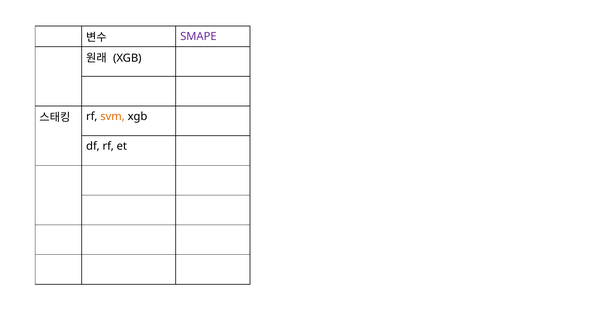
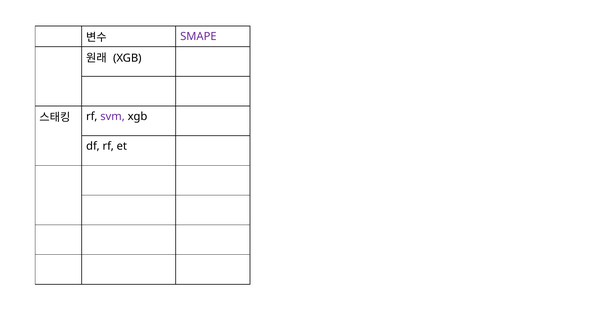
svm colour: orange -> purple (113, 116)
